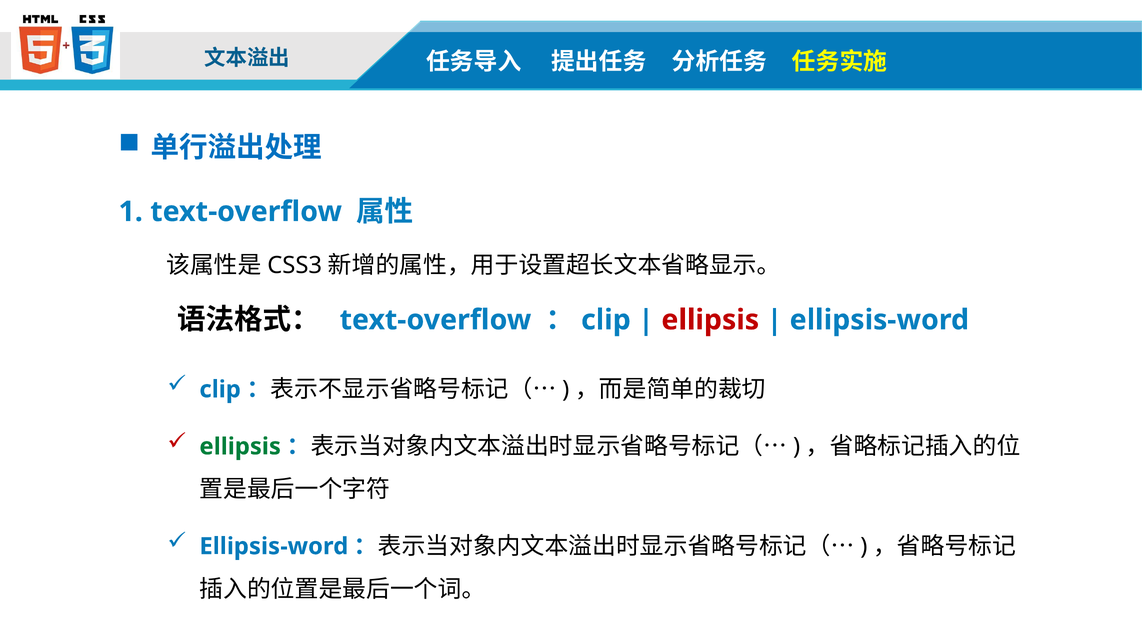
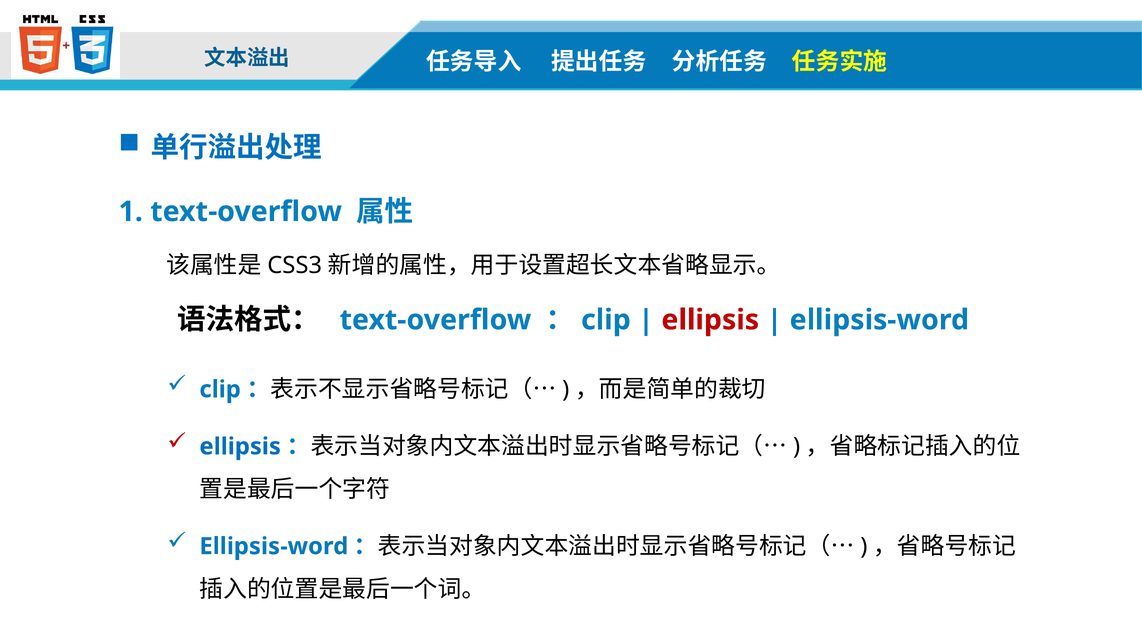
ellipsis colour: green -> blue (240, 447)
